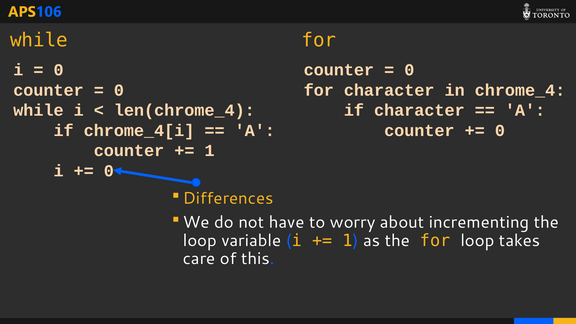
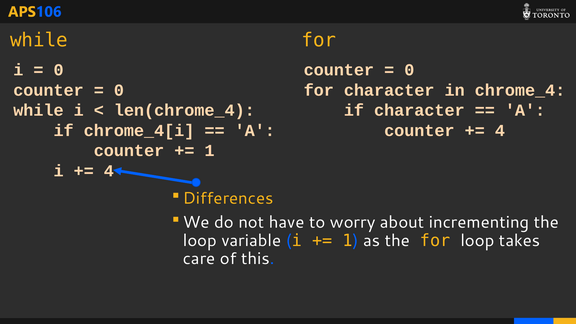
0: 0 -> 4 (500, 131)
0: 0 -> 4 (109, 171)
